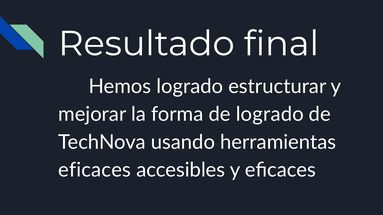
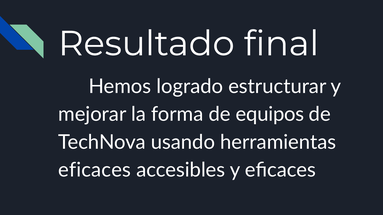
de logrado: logrado -> equipos (270, 115)
